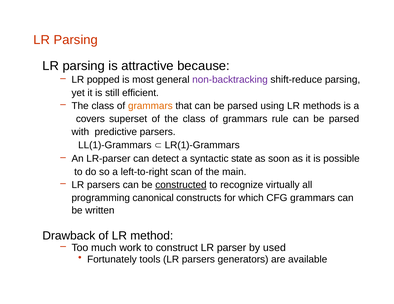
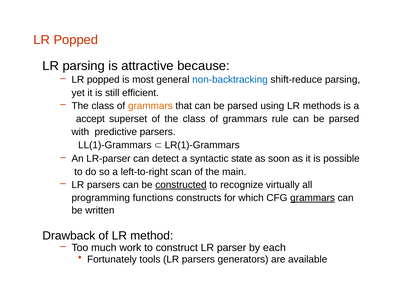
Parsing: Parsing -> Popped (76, 40)
non-backtracking colour: purple -> blue (230, 80)
covers: covers -> accept (90, 119)
canonical: canonical -> functions (153, 198)
grammars underline: none -> present (313, 198)
used: used -> each (274, 248)
